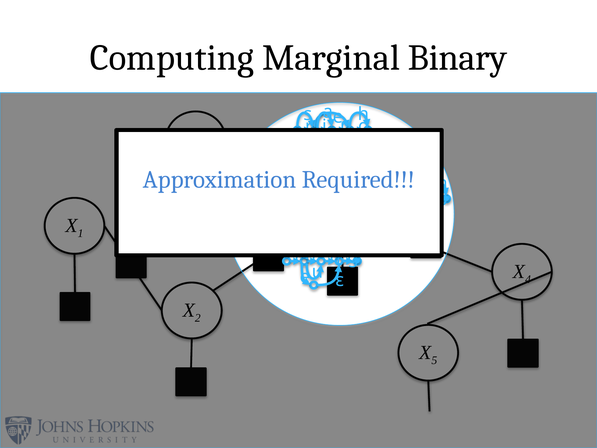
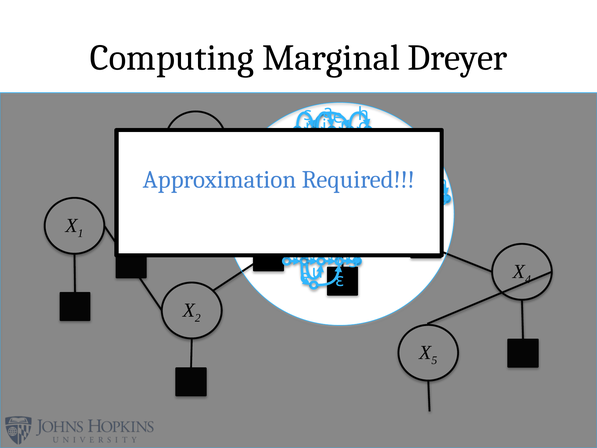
Binary: Binary -> Dreyer (457, 58)
